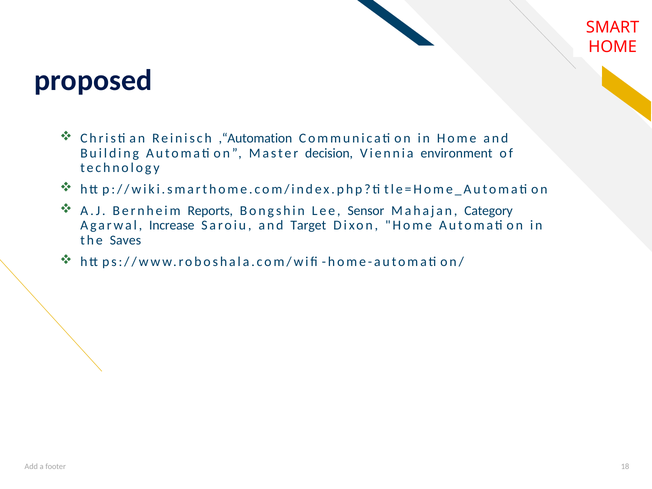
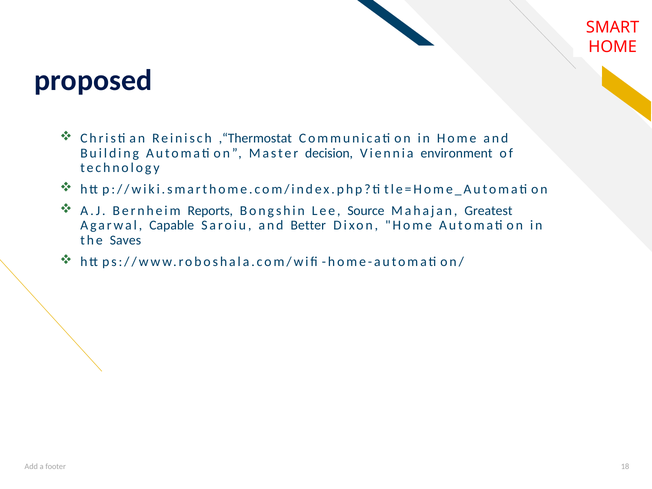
,“Automation: ,“Automation -> ,“Thermostat (255, 138)
Sensor: Sensor -> Source (366, 211)
Category: Category -> Greatest (488, 211)
Increase: Increase -> Capable (172, 225)
Target: Target -> Better (308, 225)
